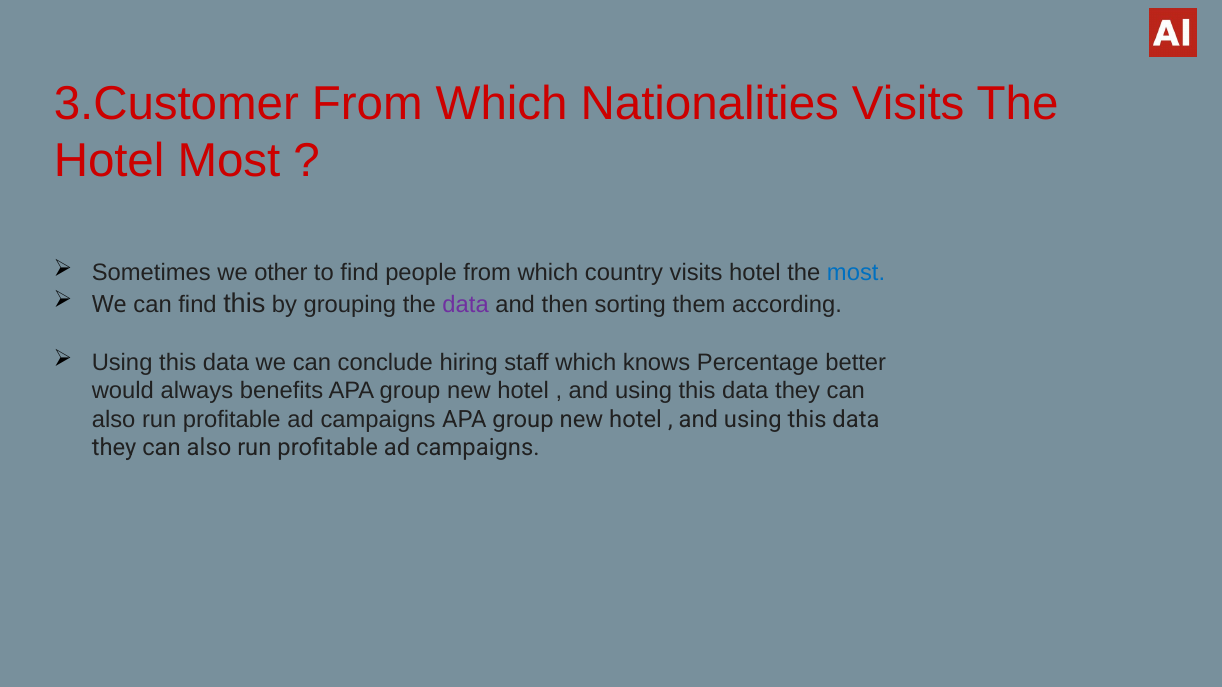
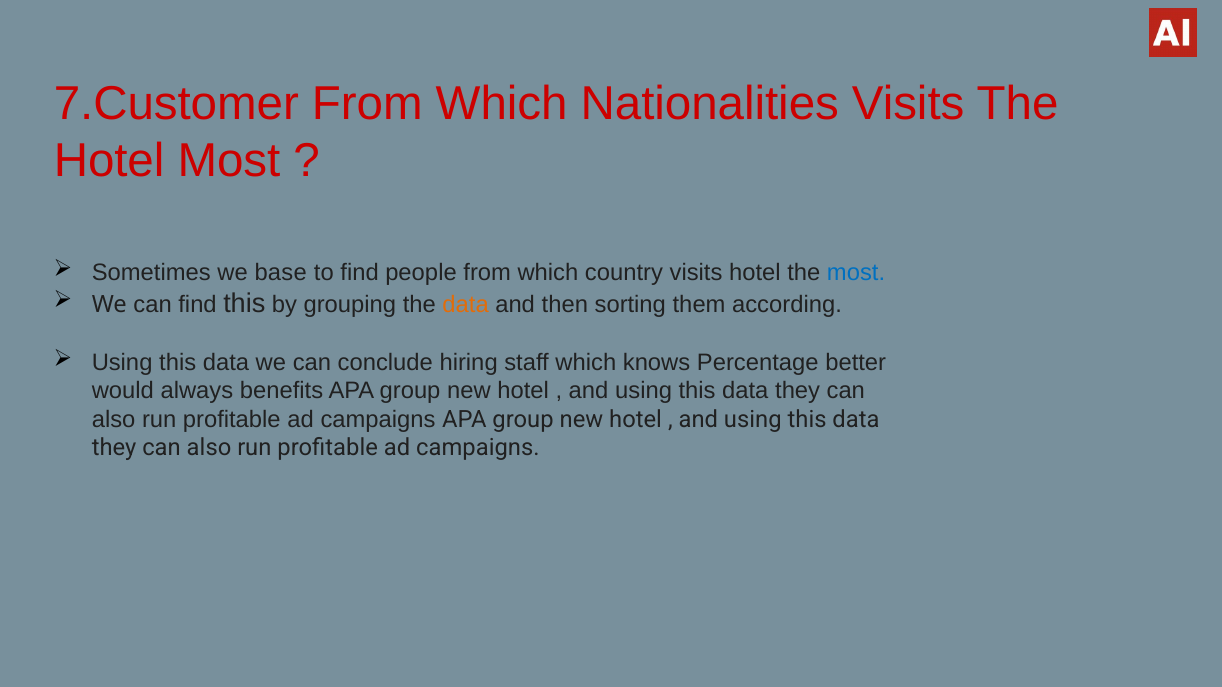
3.Customer: 3.Customer -> 7.Customer (176, 103)
other: other -> base (281, 273)
data colour: purple -> orange (466, 305)
